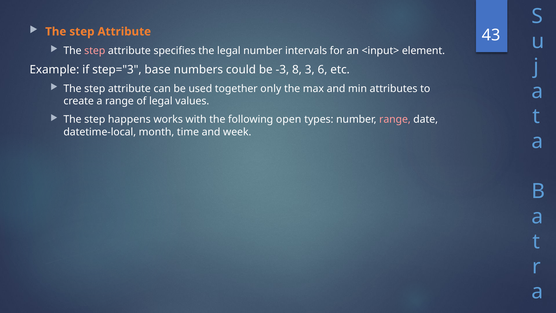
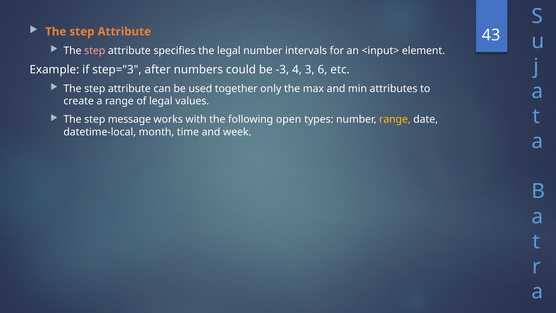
base: base -> after (158, 70)
8: 8 -> 4 (297, 70)
happens: happens -> message (129, 119)
range colour: pink -> yellow (395, 119)
